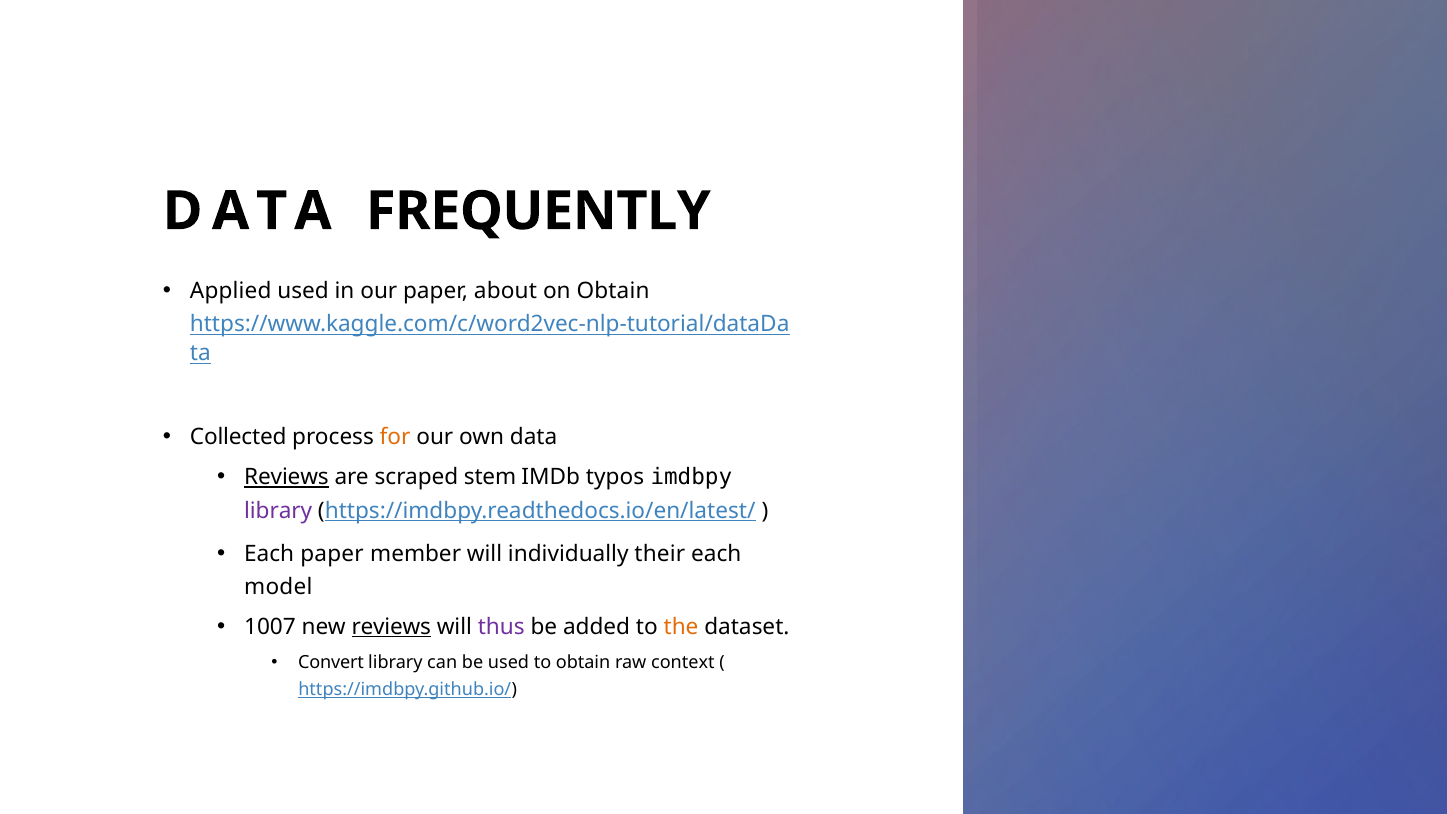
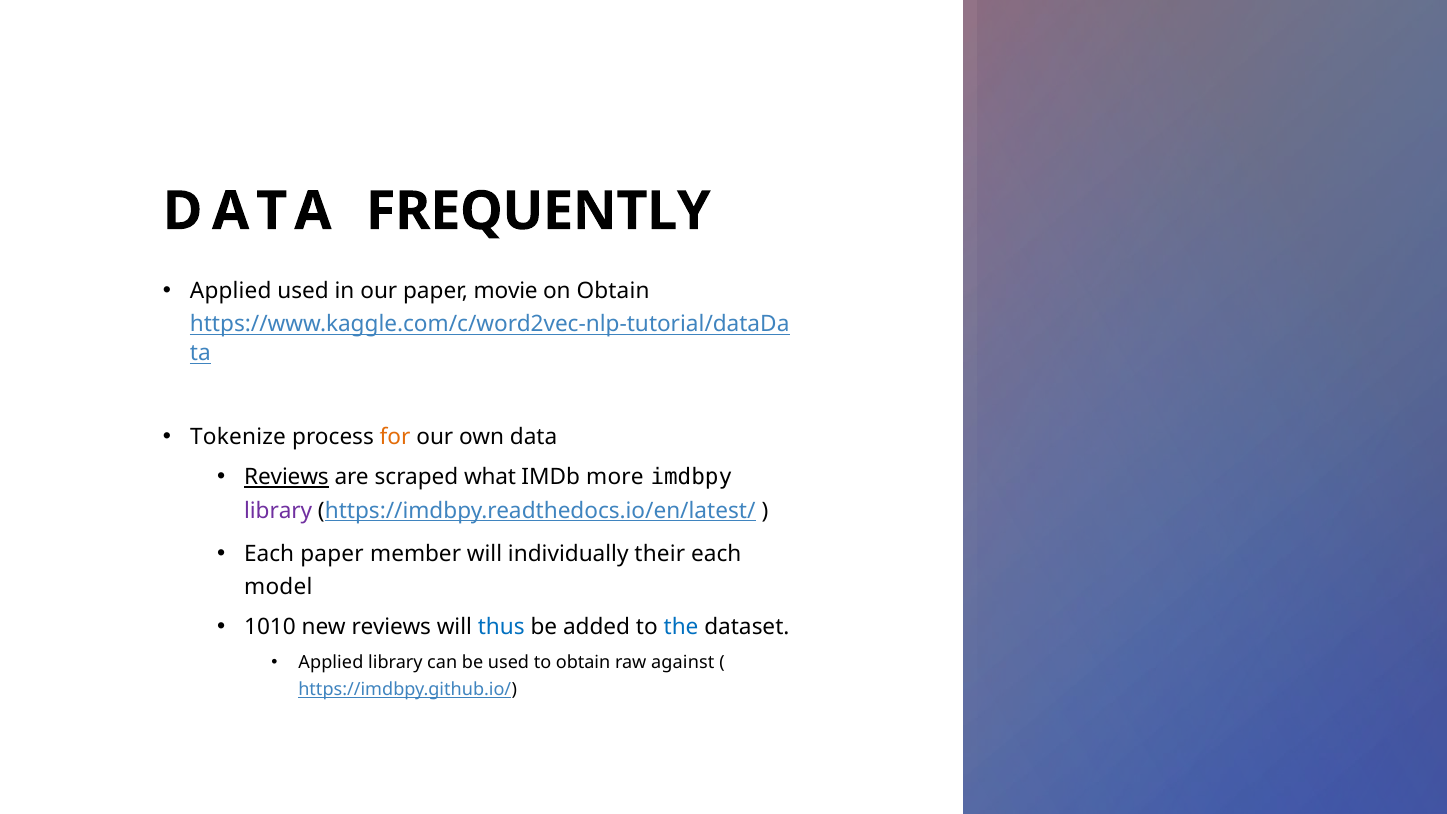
about: about -> movie (506, 291)
Collected: Collected -> Tokenize (238, 437)
stem: stem -> what (490, 477)
typos: typos -> more (615, 477)
1007: 1007 -> 1010 (270, 627)
reviews underline: present -> none (391, 627)
thus colour: purple -> blue (501, 627)
the colour: orange -> blue (681, 627)
Convert: Convert -> Applied (331, 663)
context: context -> against (683, 663)
